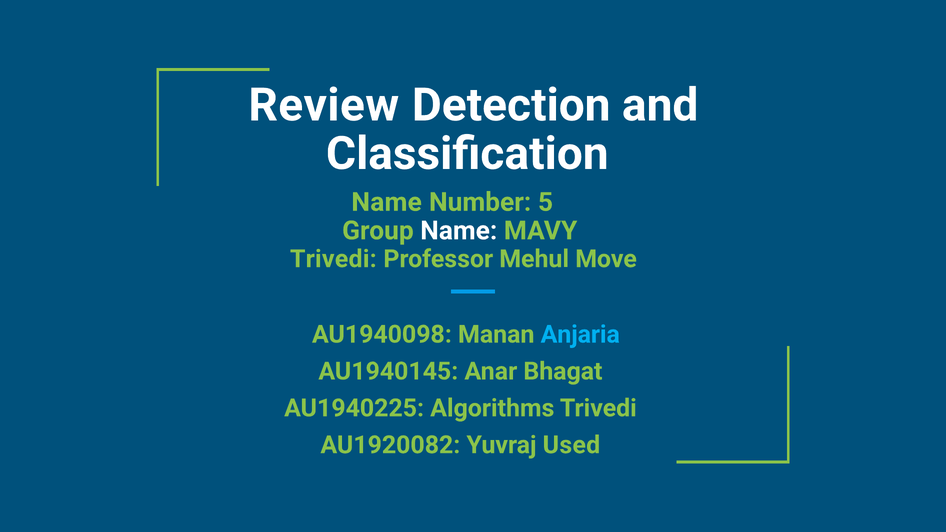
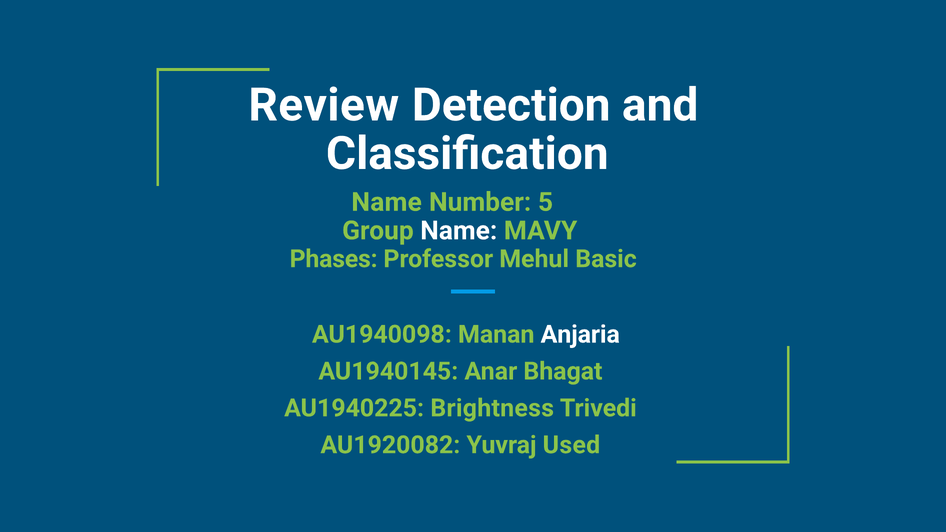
Trivedi: Trivedi -> Phases (334, 259)
Move: Move -> Basic (606, 259)
Anjaria colour: light blue -> white (580, 334)
Algorithms: Algorithms -> Brightness (492, 408)
